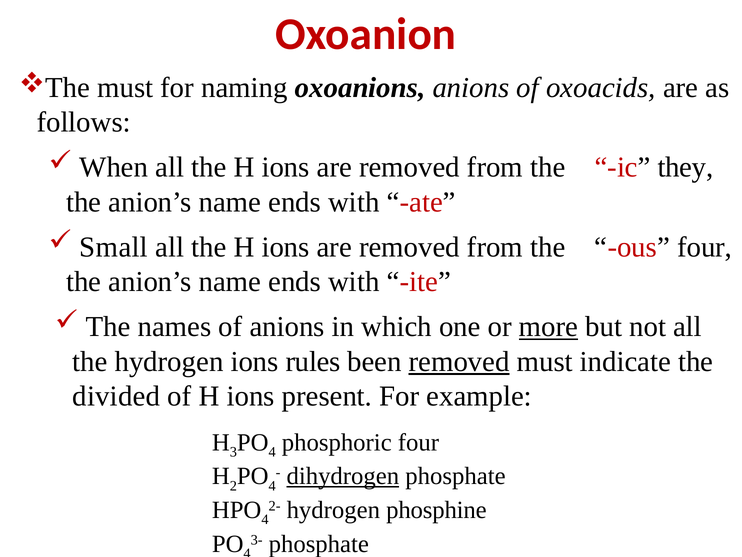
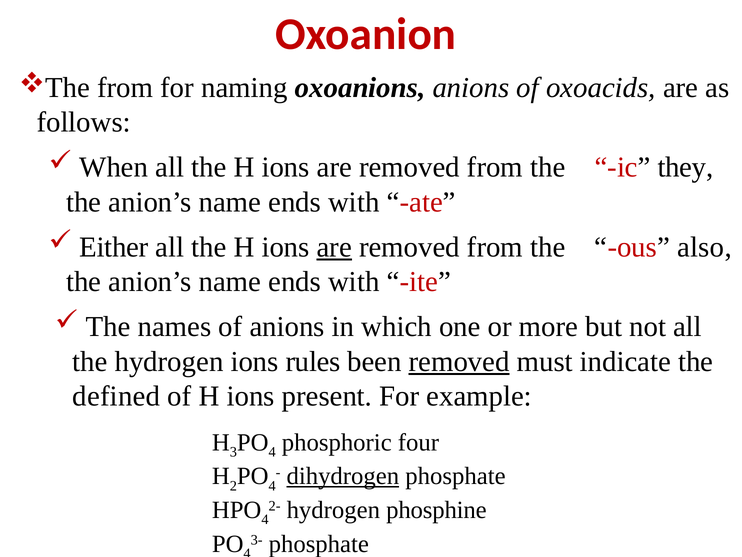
must: must -> from (125, 88)
Small: Small -> Either (114, 247)
are underline: none -> present (334, 247)
ous four: four -> also (704, 247)
more underline: present -> none (549, 327)
divided: divided -> defined (116, 396)
